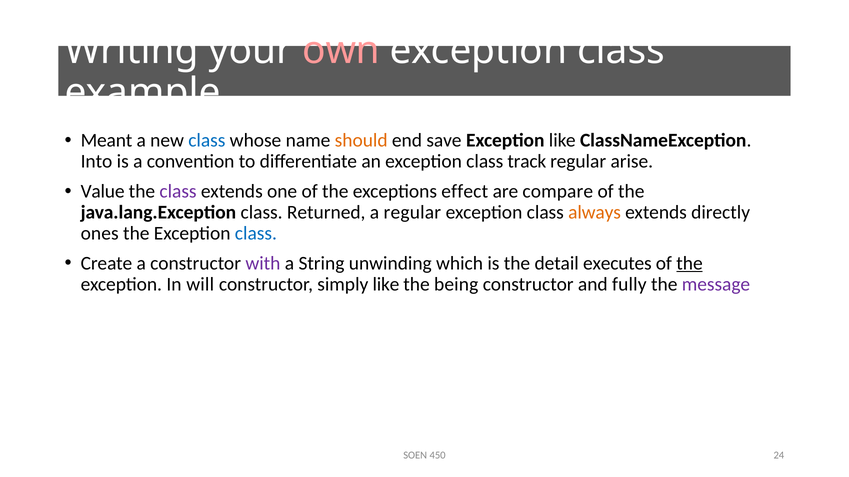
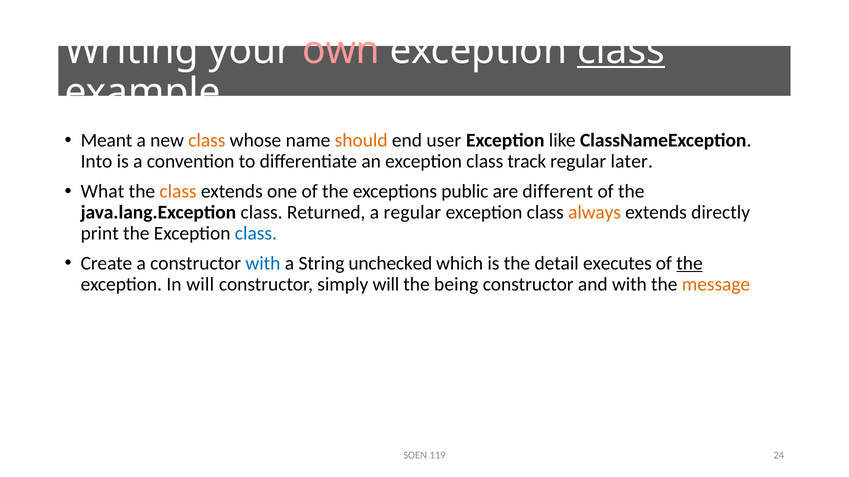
class underline: none -> present (621, 50)
class colour: blue -> orange (207, 141)
save: save -> user (444, 141)
arise: arise -> later (632, 162)
Value: Value -> What (102, 192)
class colour: purple -> orange (178, 192)
effect: effect -> public (465, 192)
compare: compare -> different (558, 192)
ones: ones -> print (100, 234)
with colour: purple -> blue (263, 263)
unwinding: unwinding -> unchecked (390, 263)
simply like: like -> will (386, 284)
and fully: fully -> with (629, 284)
message colour: purple -> orange (716, 284)
450: 450 -> 119 (438, 456)
